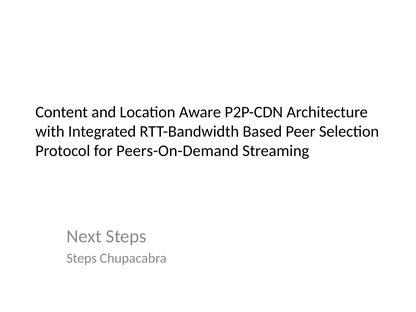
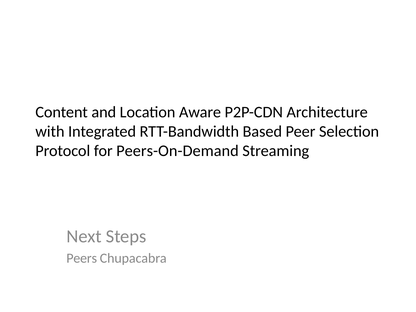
Steps: Steps -> Peers (82, 258)
